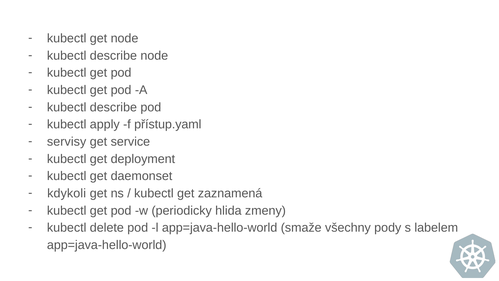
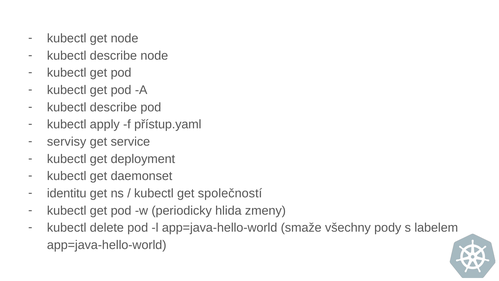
kdykoli: kdykoli -> identitu (67, 193)
zaznamená: zaznamená -> společností (230, 193)
